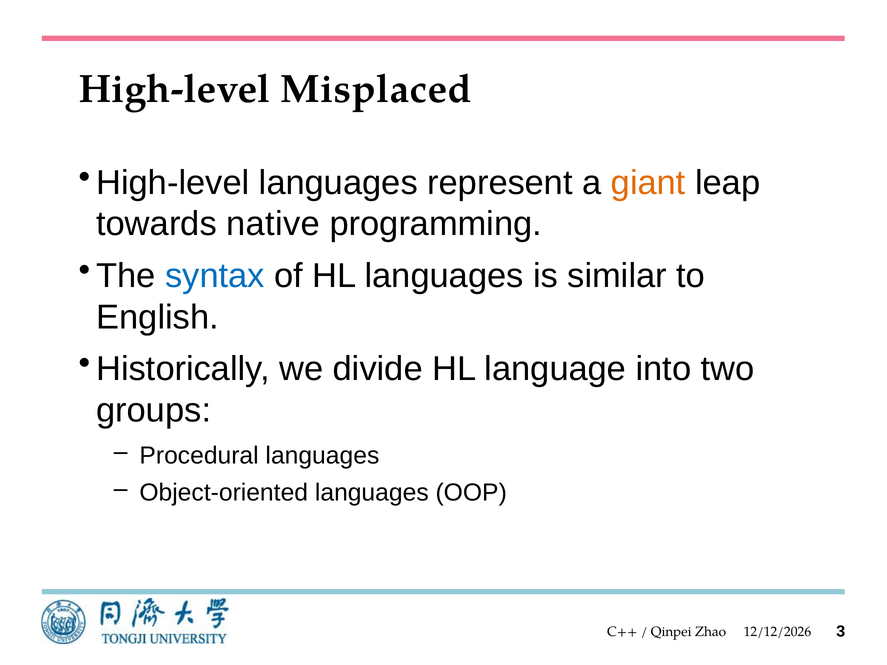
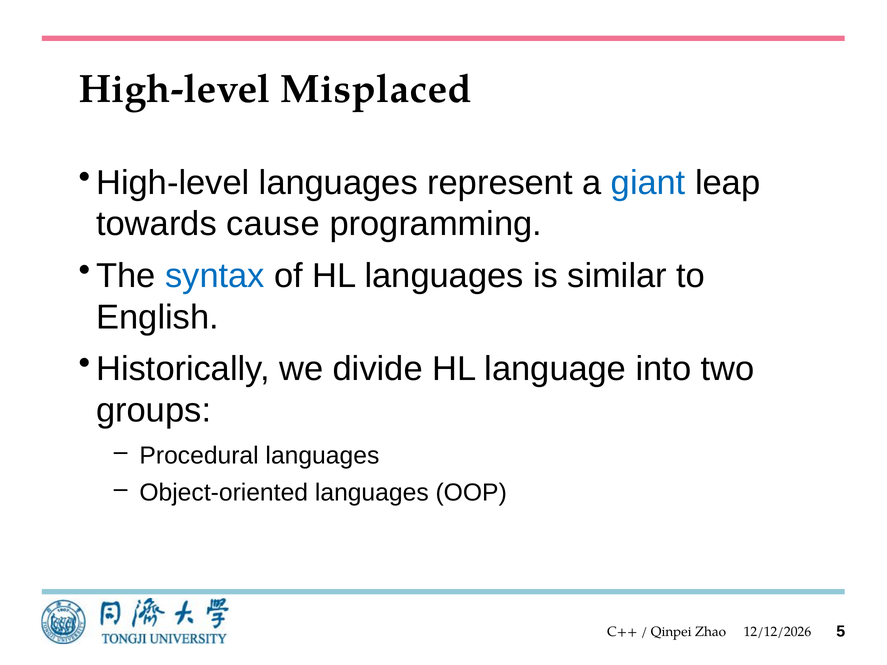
giant colour: orange -> blue (648, 183)
native: native -> cause (273, 224)
3: 3 -> 5 (841, 632)
